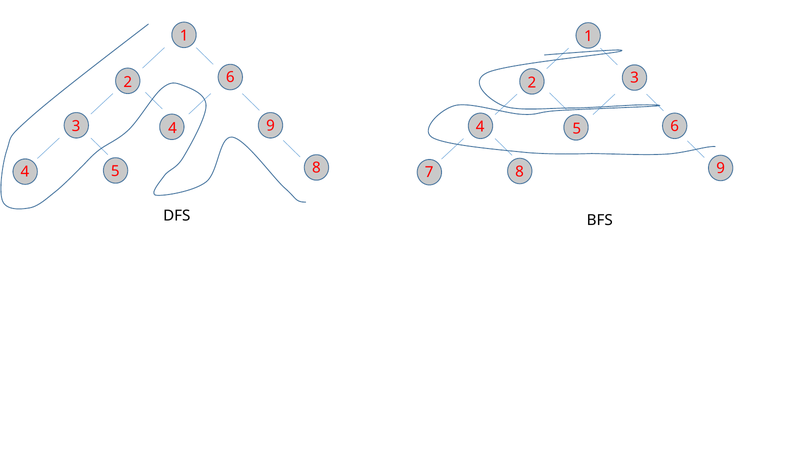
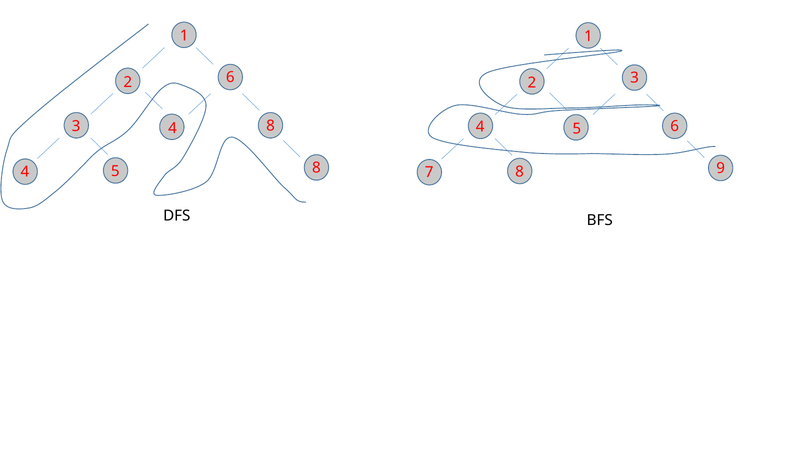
9: 9 -> 8 (270, 126)
